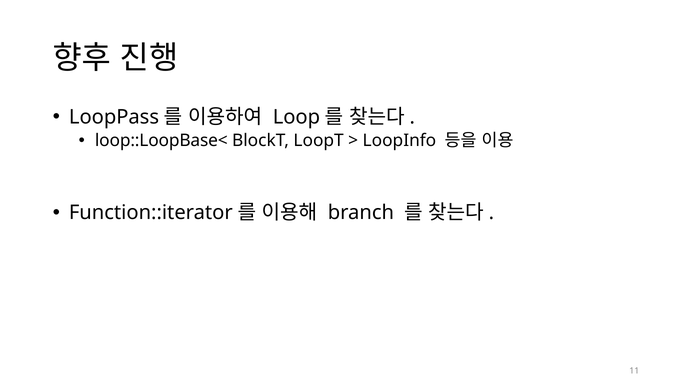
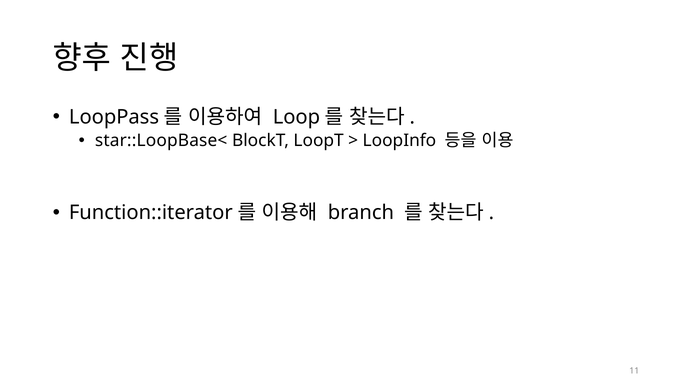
loop::LoopBase<: loop::LoopBase< -> star::LoopBase< (161, 141)
